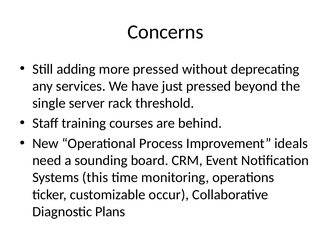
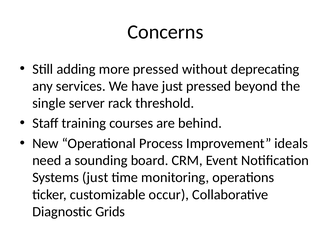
Systems this: this -> just (95, 178)
Plans: Plans -> Grids (110, 212)
